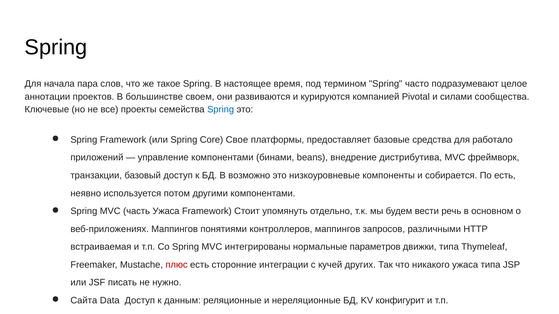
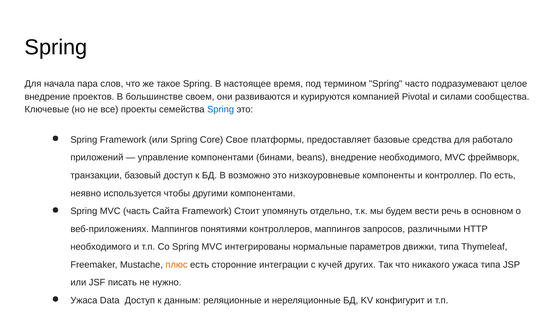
аннотации: аннотации -> внедрение (47, 97)
внедрение дистрибутива: дистрибутива -> необходимого (411, 158)
собирается: собирается -> контроллер (451, 176)
потом: потом -> чтобы (177, 194)
часть Ужаса: Ужаса -> Сайта (166, 211)
встраиваемая: встраиваемая -> необходимого (101, 247)
плюс colour: red -> orange (177, 265)
Сайта: Сайта -> Ужаса (84, 301)
